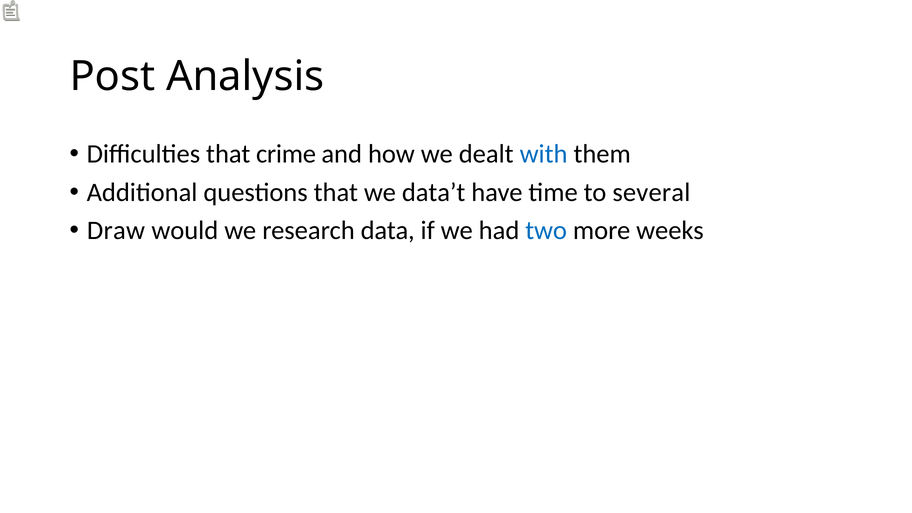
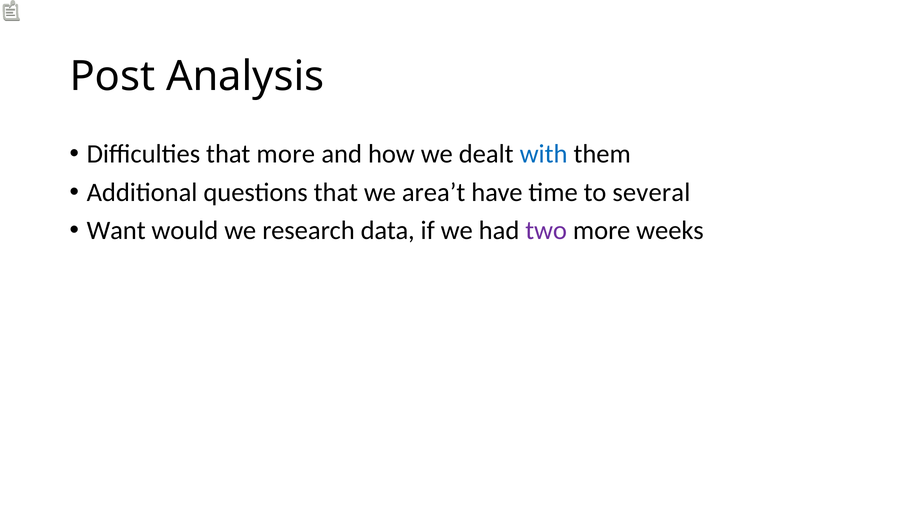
that crime: crime -> more (286, 154)
data’t: data’t -> area’t (434, 192)
Draw: Draw -> Want (116, 231)
two colour: blue -> purple (546, 231)
